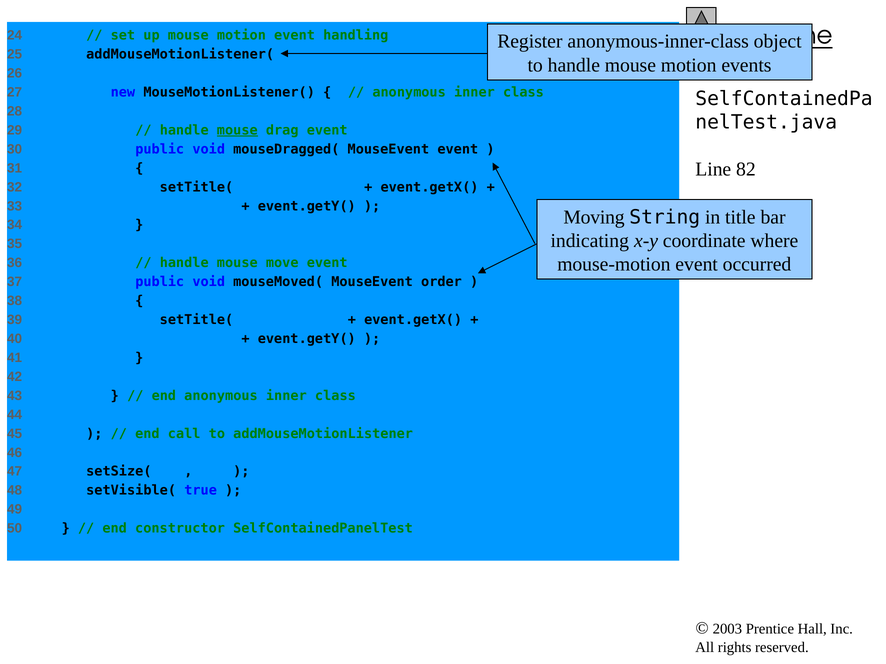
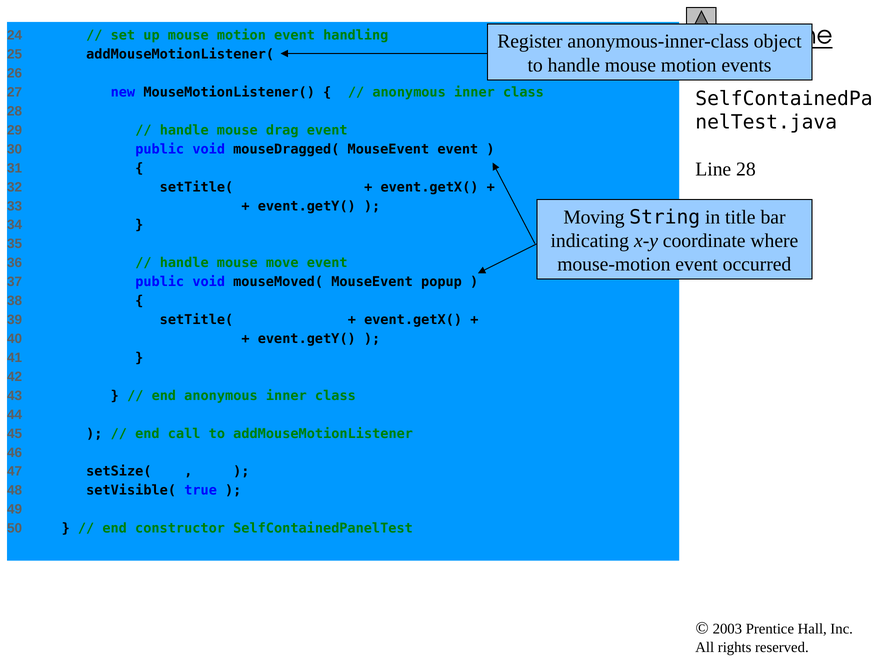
mouse underline: present -> none (237, 130)
Line 82: 82 -> 28 (746, 170)
order: order -> popup (441, 282)
